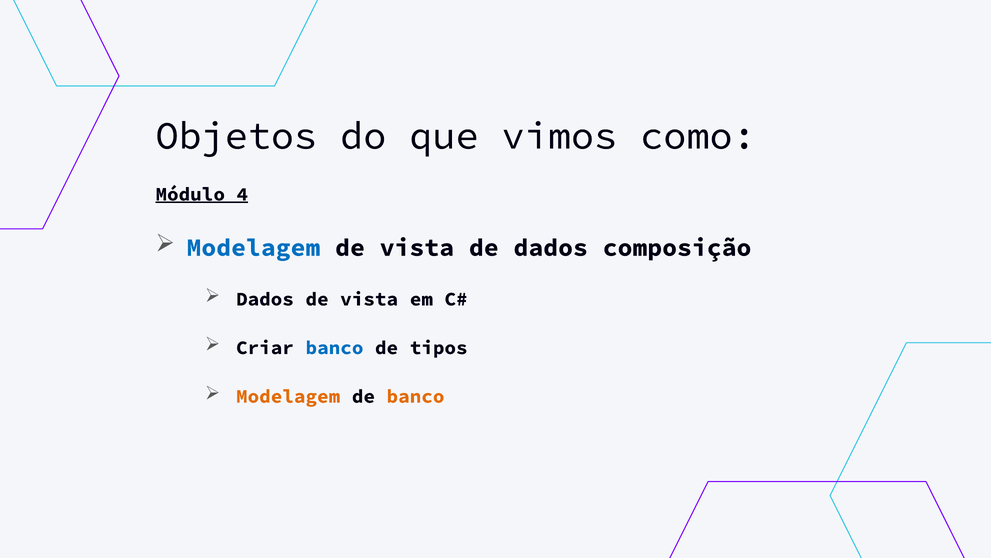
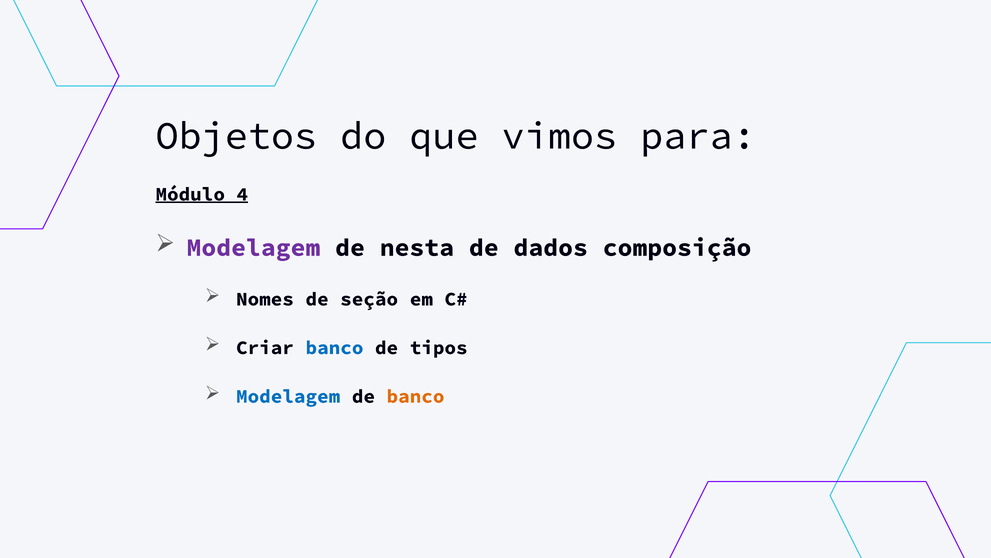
como: como -> para (698, 136)
Modelagem colour: blue -> purple (253, 247)
vista: vista -> nesta (417, 247)
Dados: Dados -> Nomes (265, 299)
vista: vista -> seção (369, 299)
Modelagem colour: orange -> blue (288, 396)
